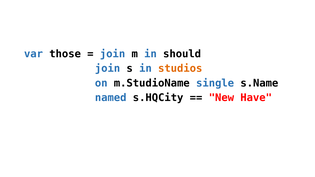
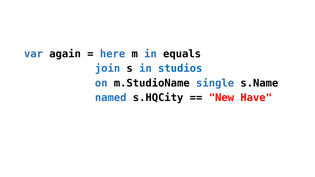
those: those -> again (65, 54)
join: join -> here (113, 54)
should: should -> equals (182, 54)
studios colour: orange -> blue (180, 69)
